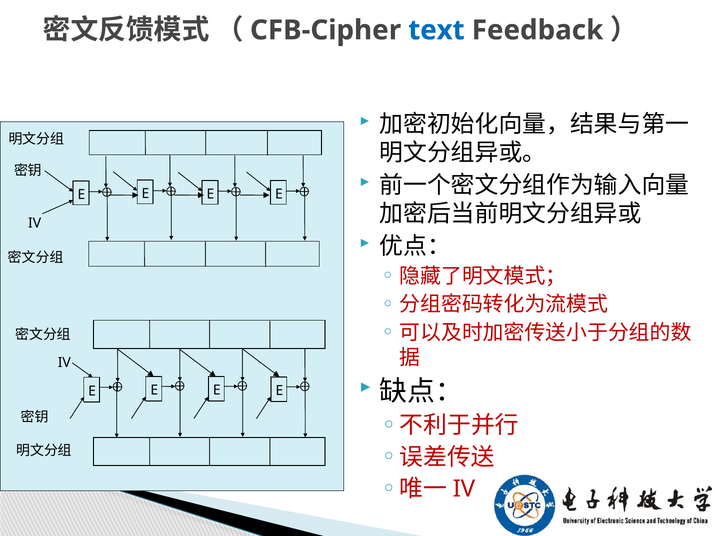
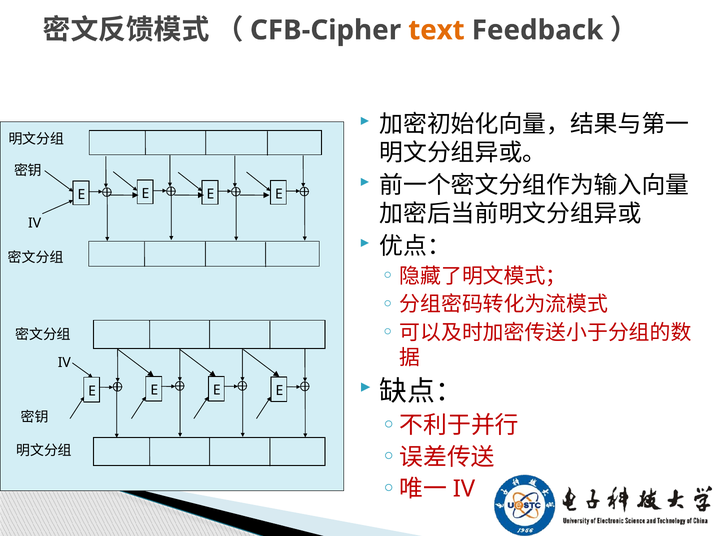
text colour: blue -> orange (436, 30)
